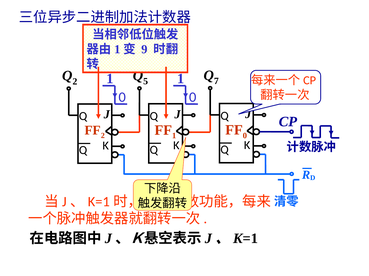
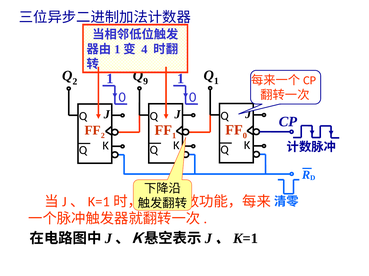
9: 9 -> 4 (144, 49)
Q 7: 7 -> 1 (216, 81)
5: 5 -> 9 (146, 81)
